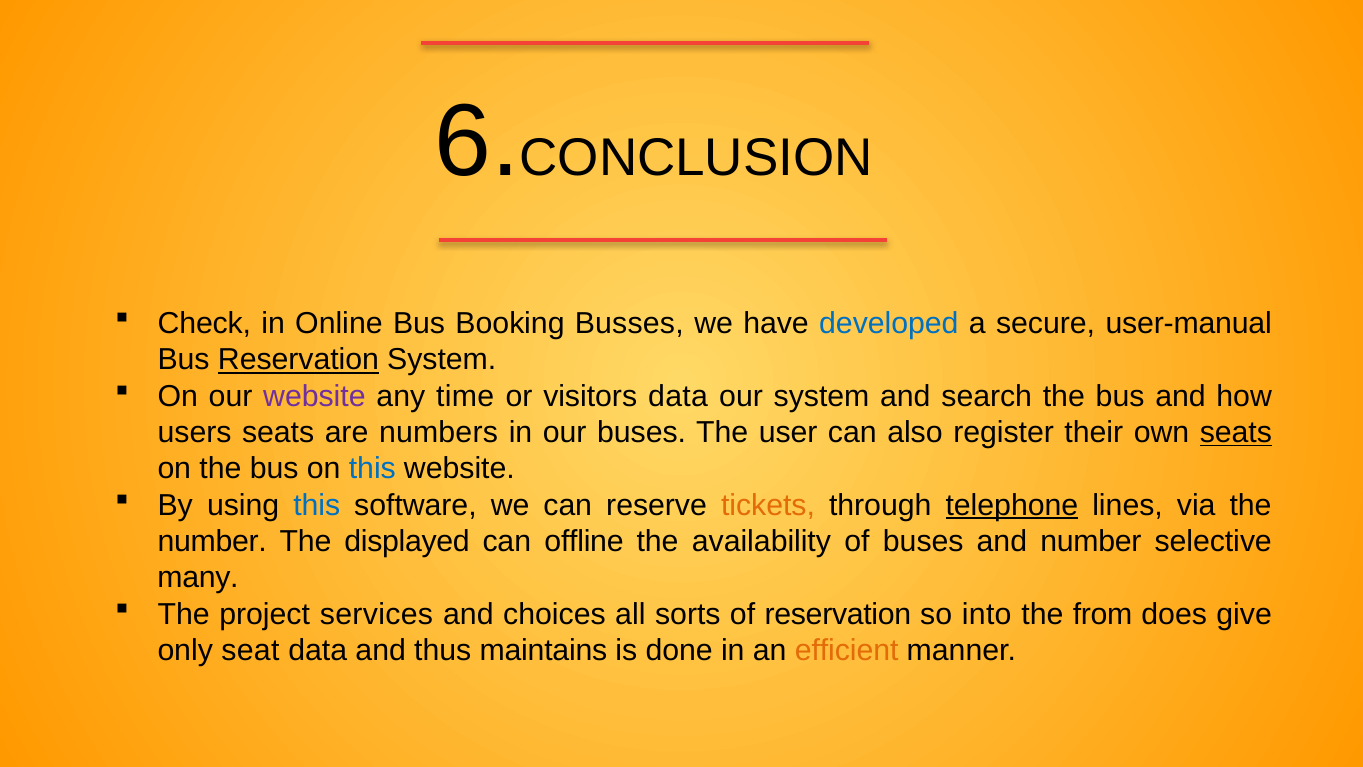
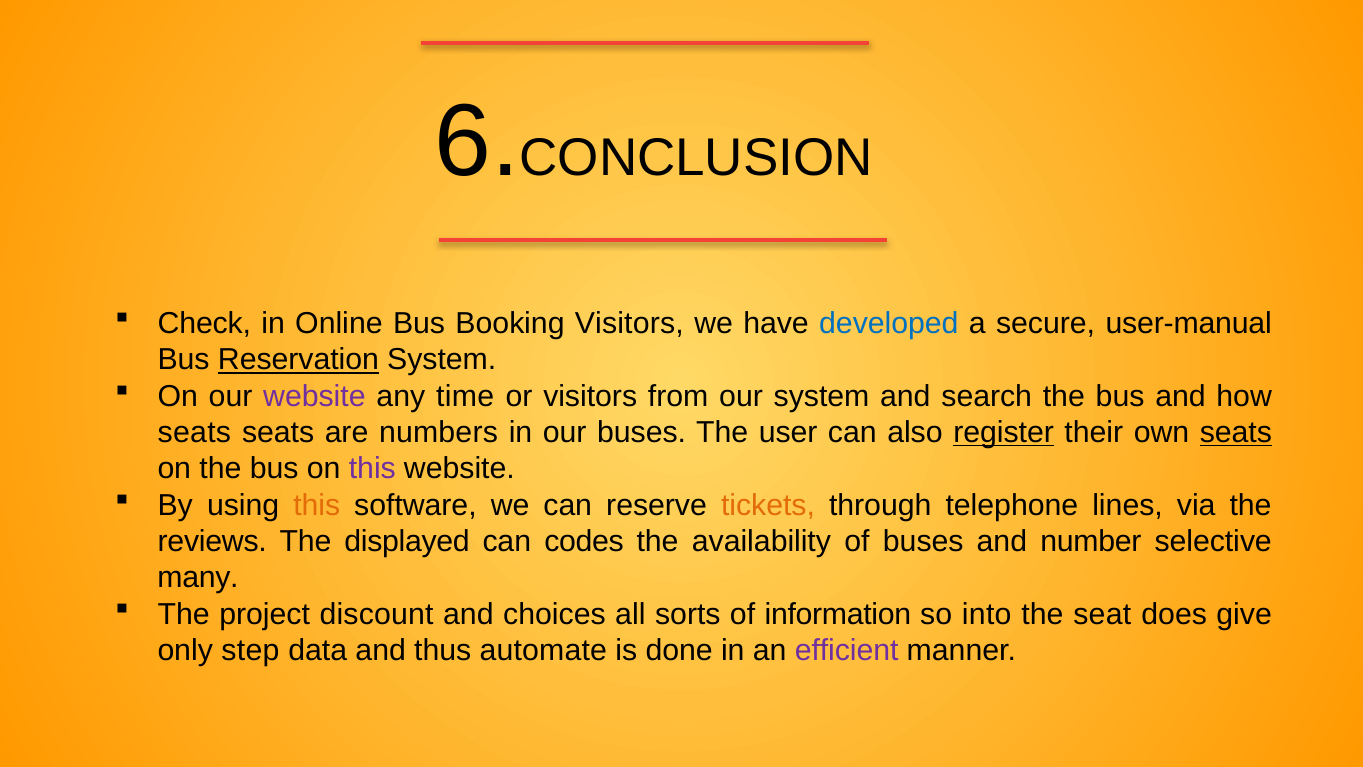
Booking Busses: Busses -> Visitors (629, 323)
visitors data: data -> from (678, 396)
users: users -> seats (194, 432)
register underline: none -> present (1004, 432)
this colour: blue -> purple (372, 469)
this colour: blue -> orange (317, 505)
telephone underline: present -> none (1012, 505)
number: number -> reviews (212, 541)
offline: offline -> codes (584, 541)
services: services -> discount (377, 614)
of reservation: reservation -> information (838, 614)
from: from -> seat (1102, 614)
seat: seat -> step (250, 650)
maintains: maintains -> automate (543, 650)
efficient colour: orange -> purple (847, 650)
